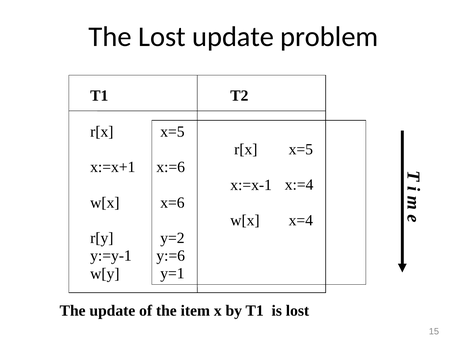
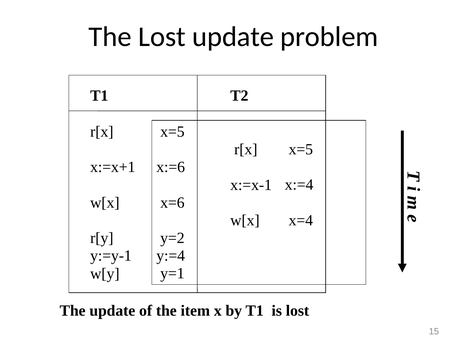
y:=6: y:=6 -> y:=4 (171, 256)
